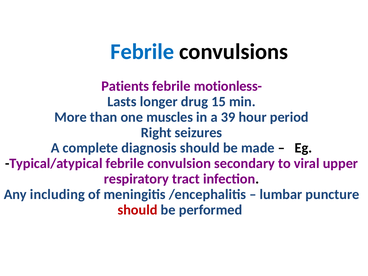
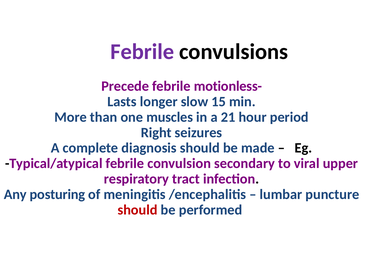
Febrile colour: blue -> purple (142, 52)
Patients: Patients -> Precede (125, 86)
drug: drug -> slow (195, 102)
39: 39 -> 21 (228, 117)
including: including -> posturing (57, 194)
